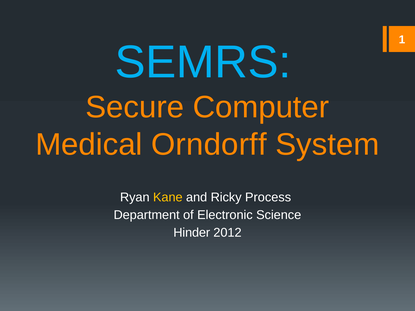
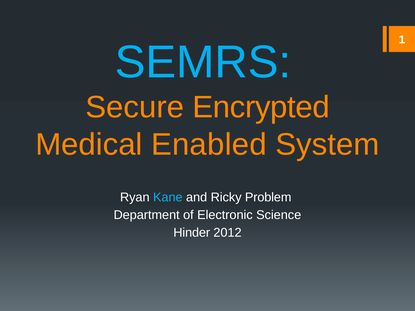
Computer: Computer -> Encrypted (261, 107)
Orndorff: Orndorff -> Enabled (209, 145)
Kane colour: yellow -> light blue (168, 197)
Process: Process -> Problem (268, 197)
